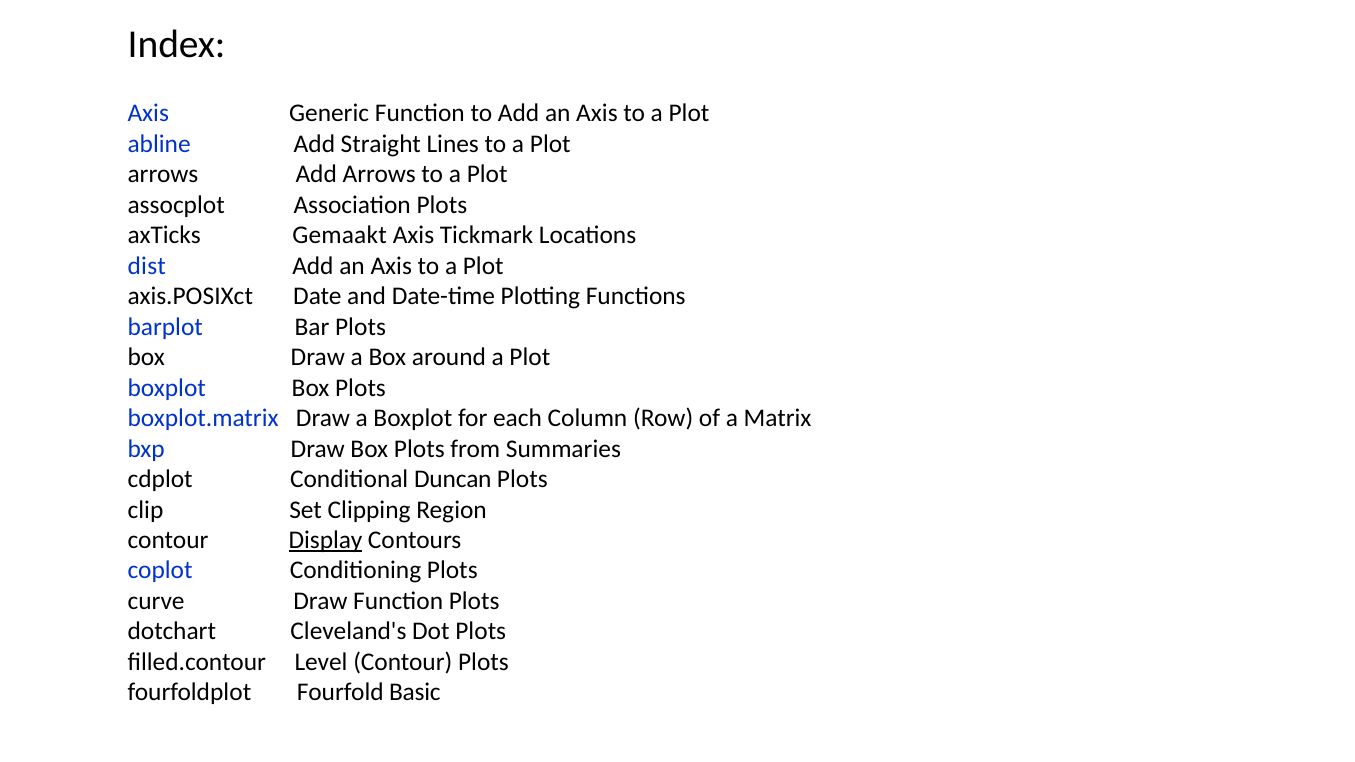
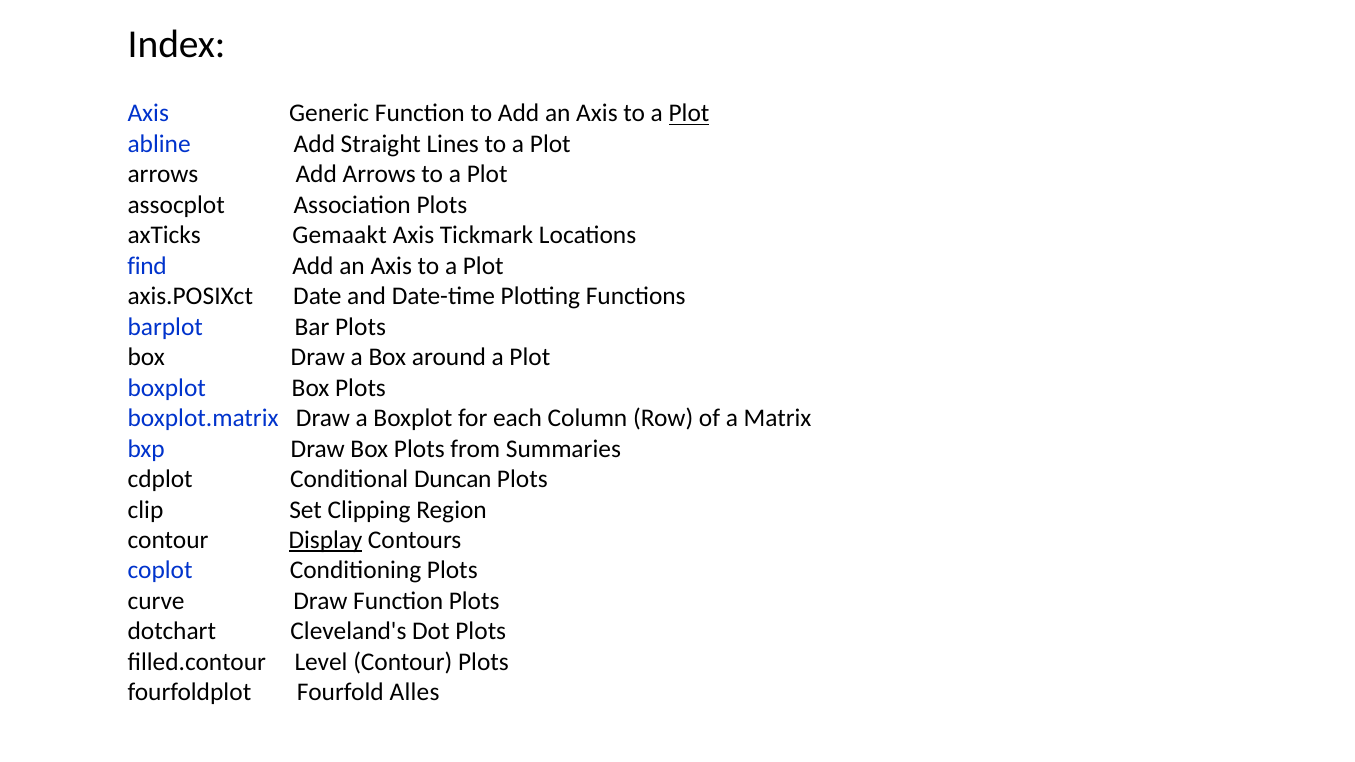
Plot underline: none -> present (689, 113)
dist: dist -> find (147, 266)
Basic: Basic -> Alles (415, 693)
